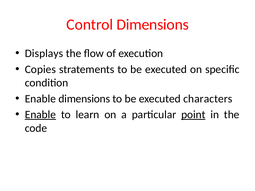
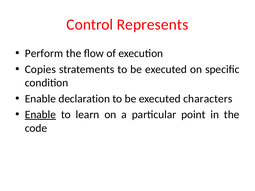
Control Dimensions: Dimensions -> Represents (152, 25)
Displays: Displays -> Perform (44, 53)
Enable dimensions: dimensions -> declaration (84, 99)
point underline: present -> none (193, 115)
